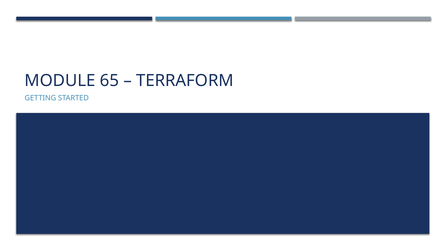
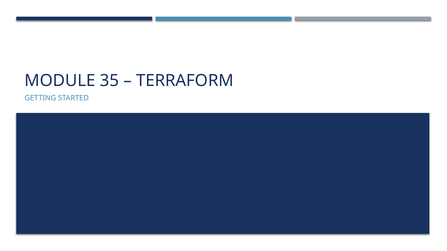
65: 65 -> 35 (109, 81)
